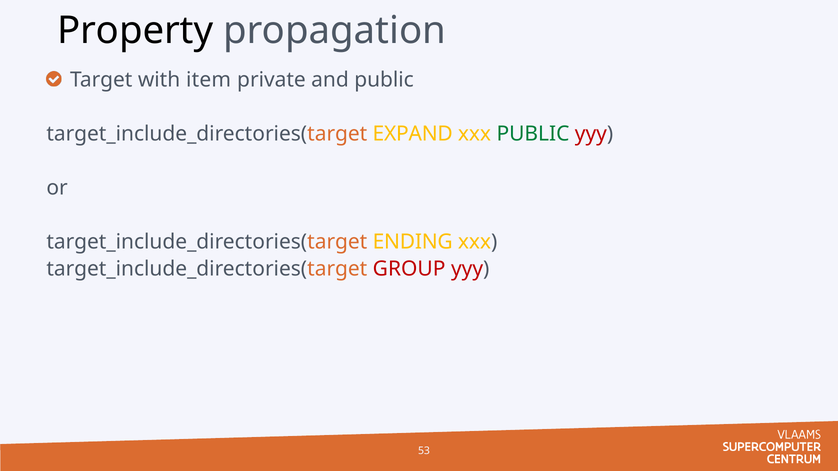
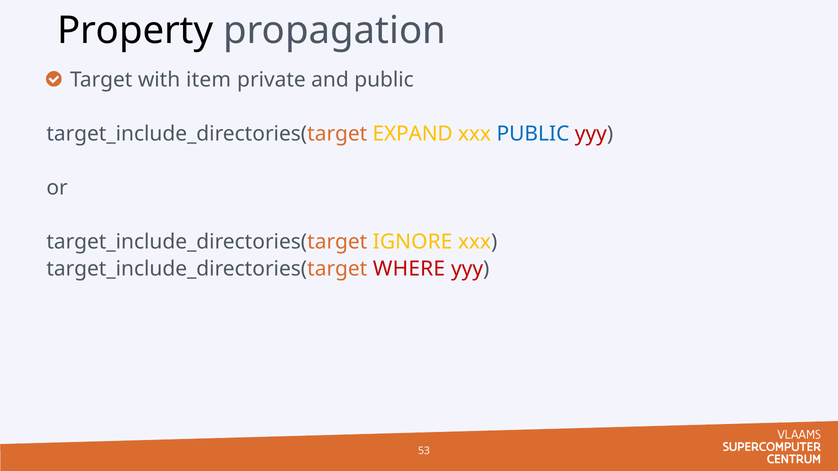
PUBLIC colour: green -> blue (533, 134)
ENDING: ENDING -> IGNORE (413, 242)
GROUP: GROUP -> WHERE (409, 269)
